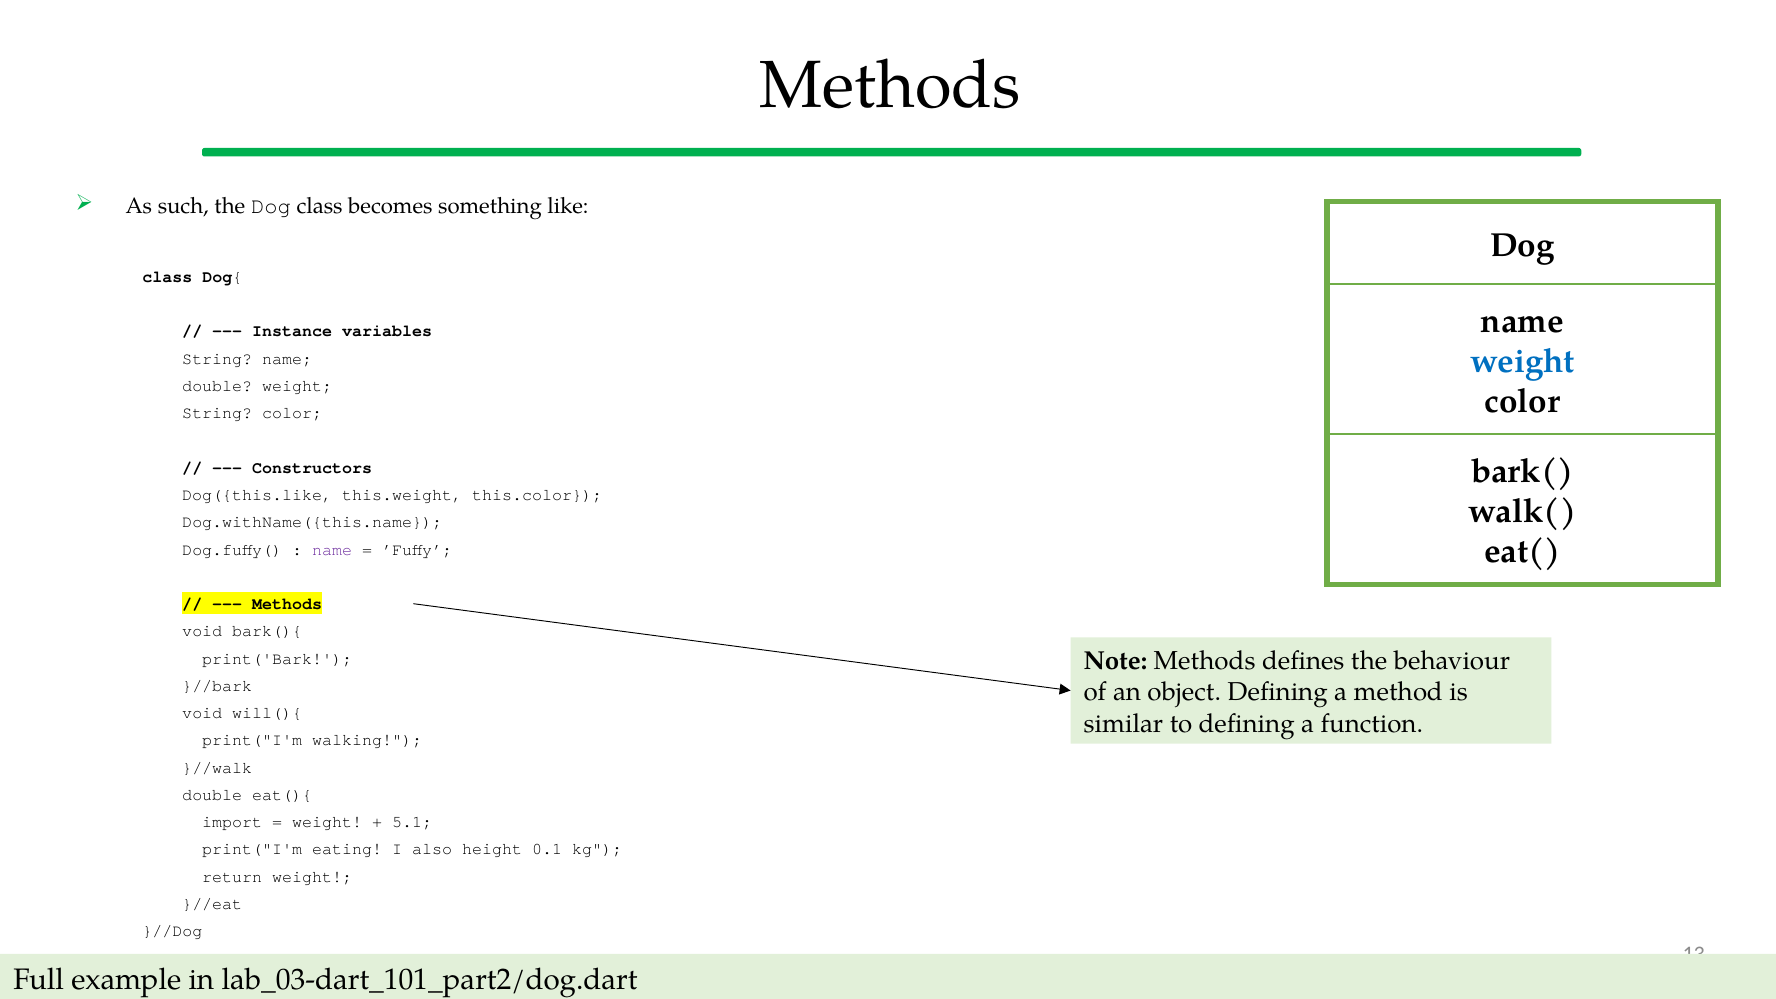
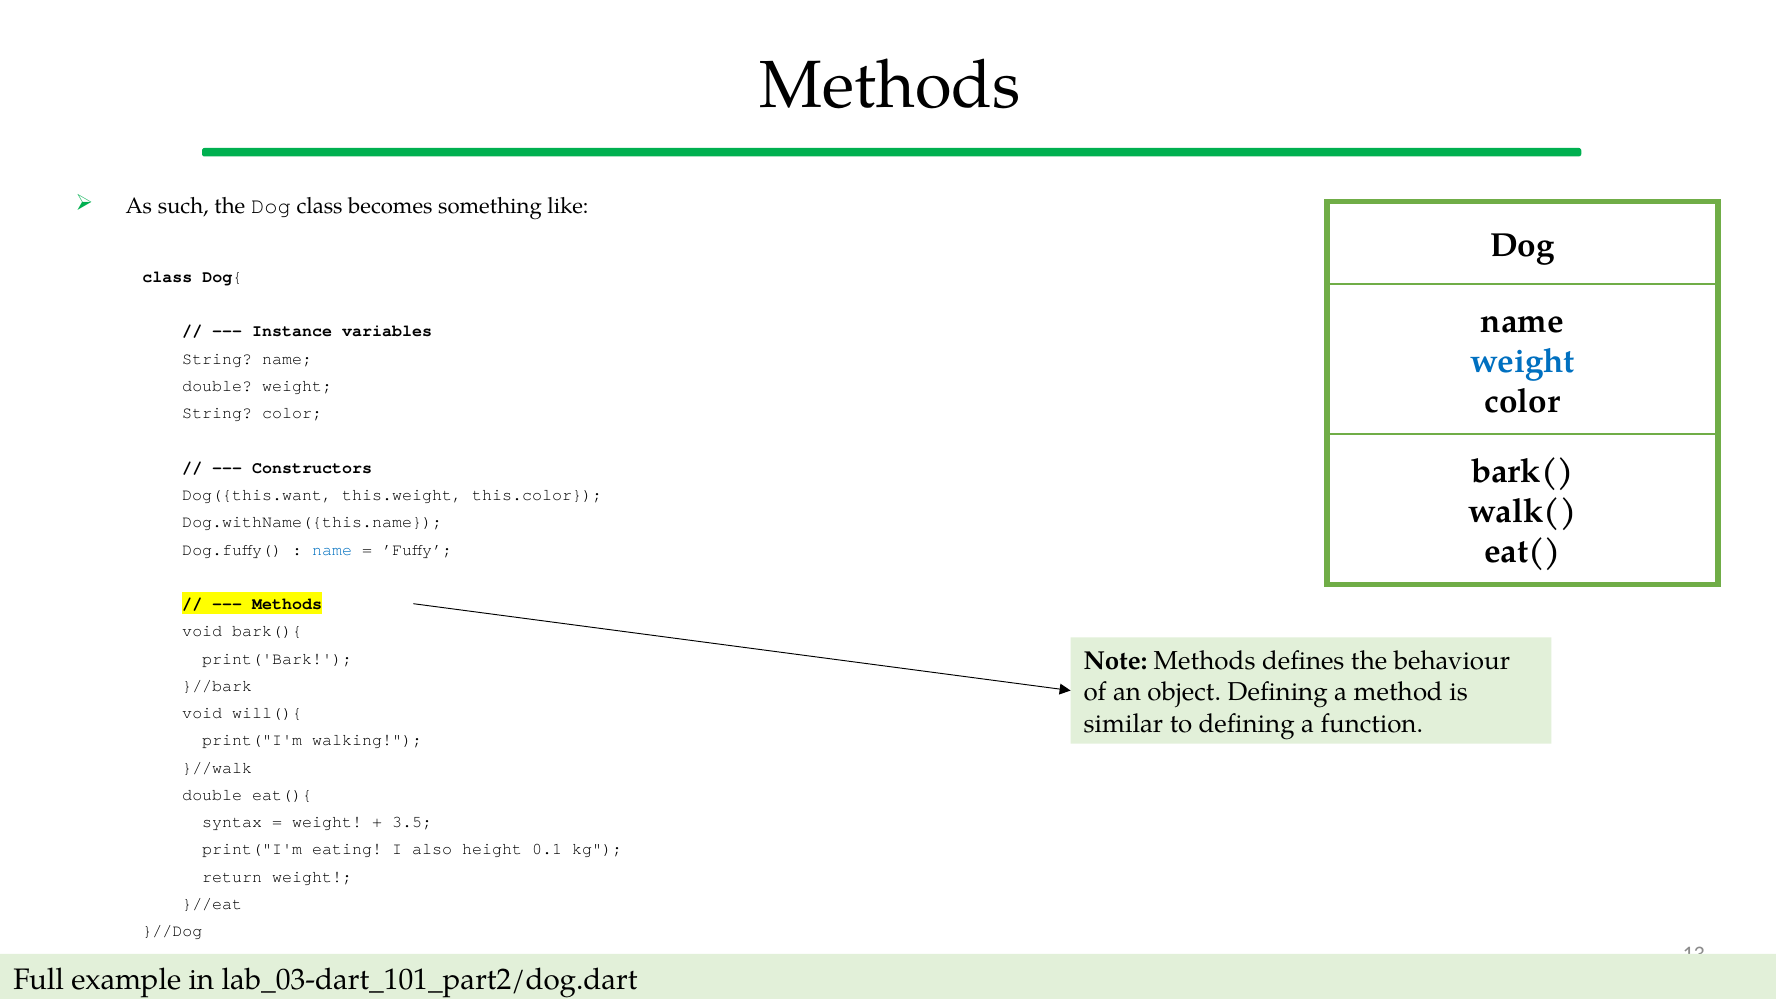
Dog({this.like: Dog({this.like -> Dog({this.want (257, 495)
name colour: purple -> blue (332, 550)
import: import -> syntax (232, 822)
5.1: 5.1 -> 3.5 (412, 822)
